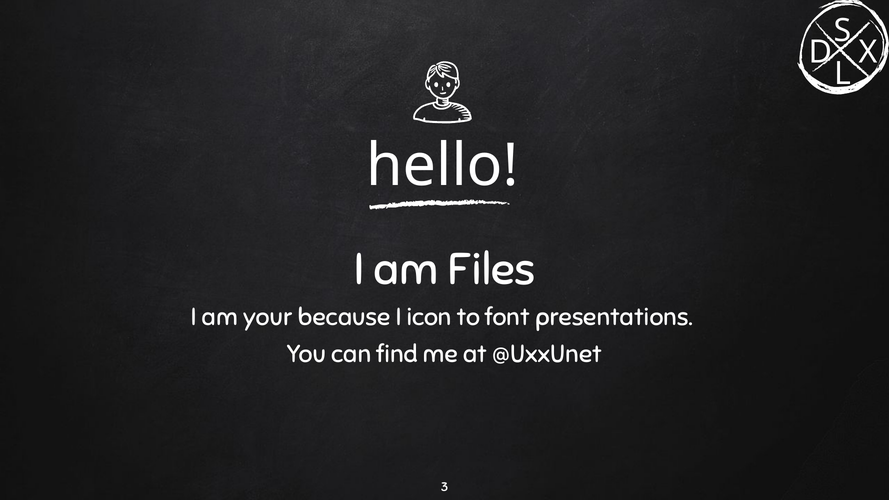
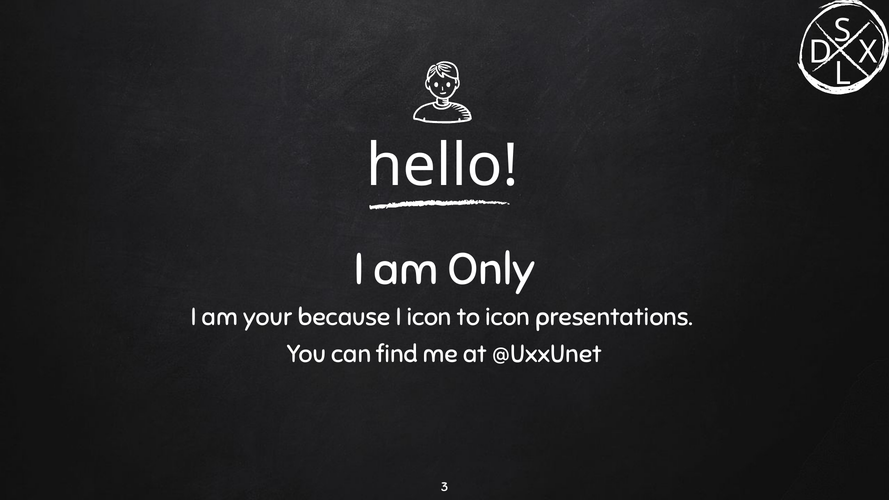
Files: Files -> Only (492, 270)
to font: font -> icon (508, 317)
